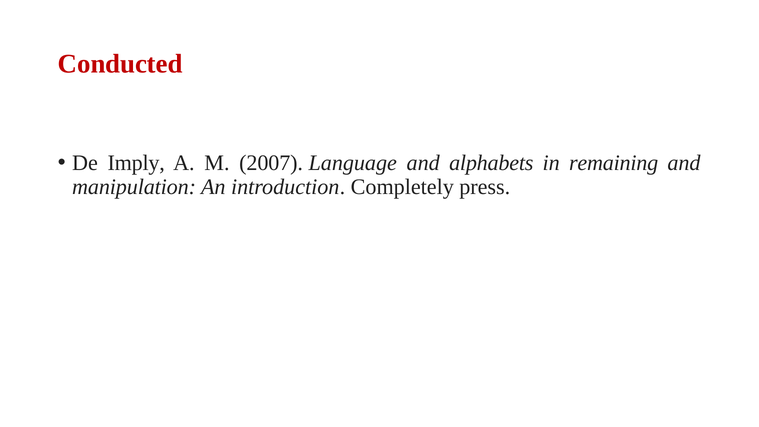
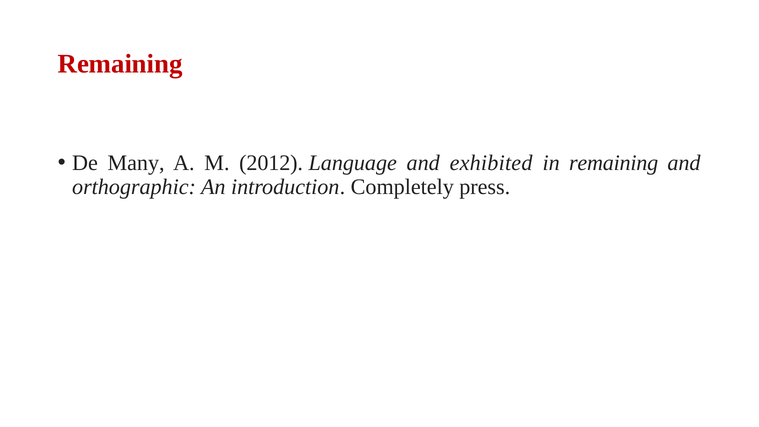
Conducted: Conducted -> Remaining (120, 64)
Imply: Imply -> Many (136, 163)
2007: 2007 -> 2012 (271, 163)
alphabets: alphabets -> exhibited (491, 163)
manipulation: manipulation -> orthographic (134, 187)
